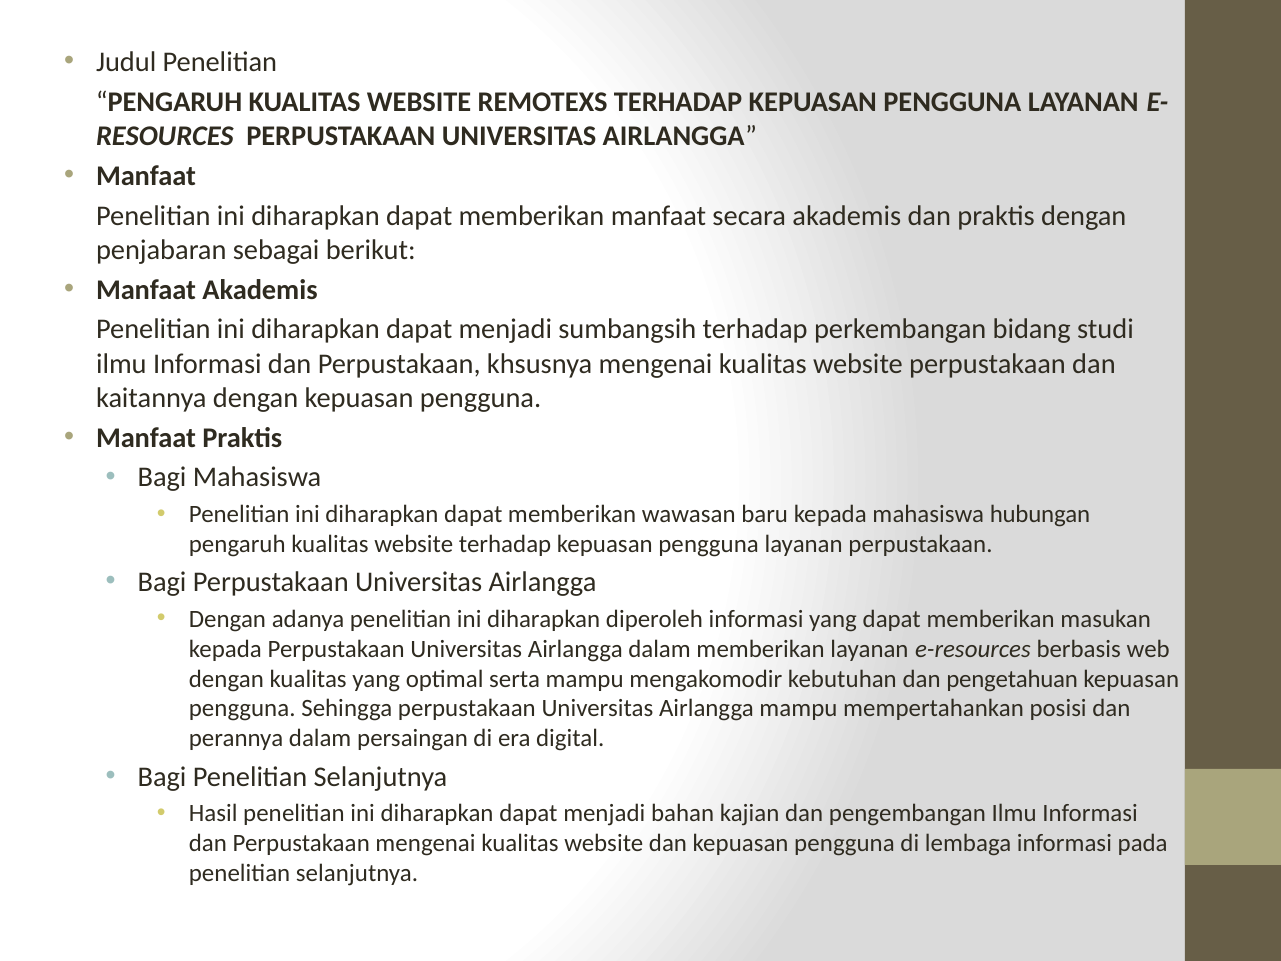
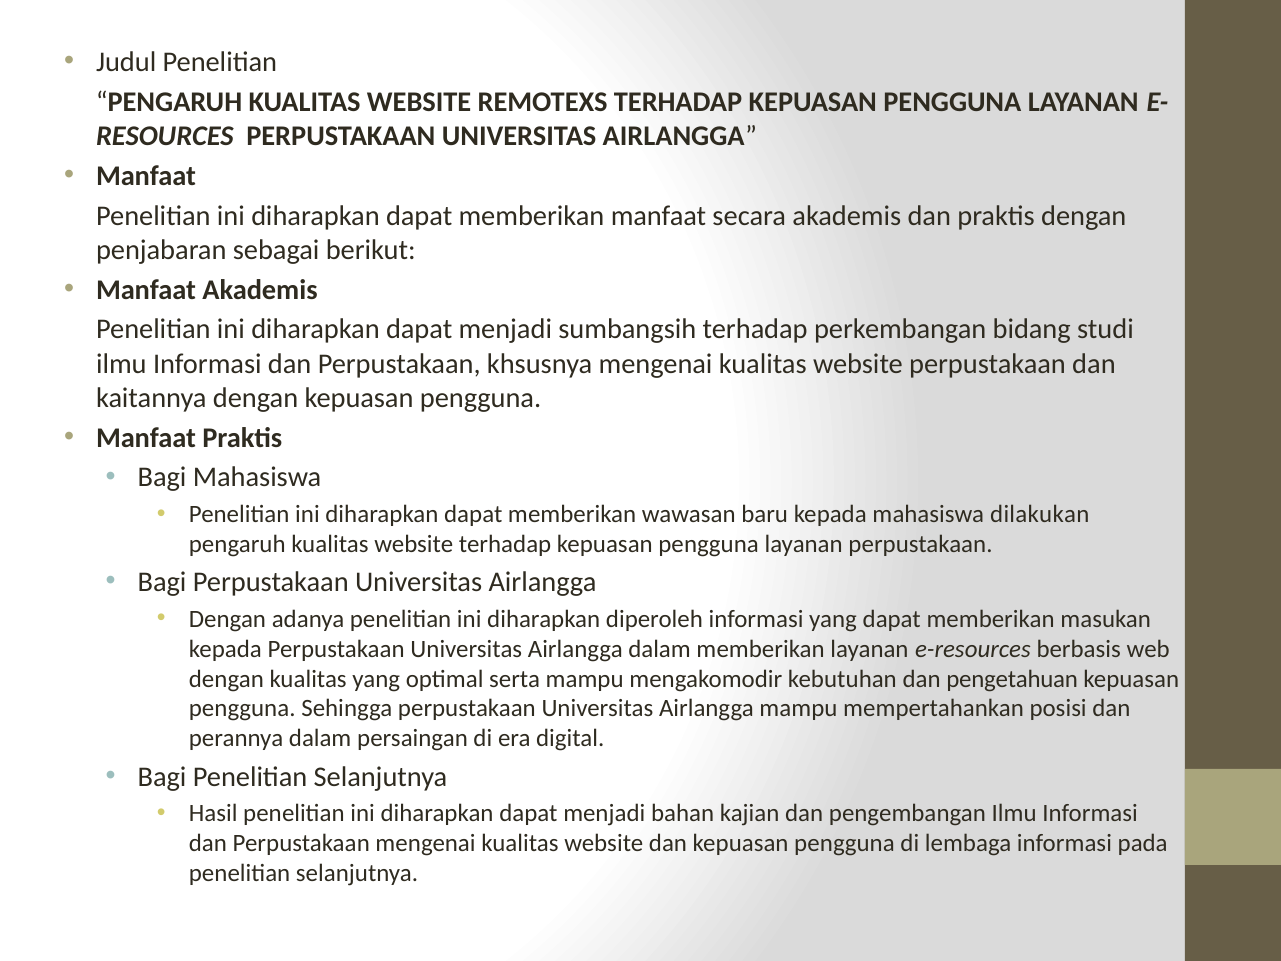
hubungan: hubungan -> dilakukan (1040, 514)
